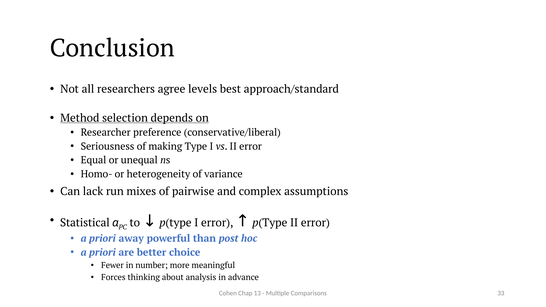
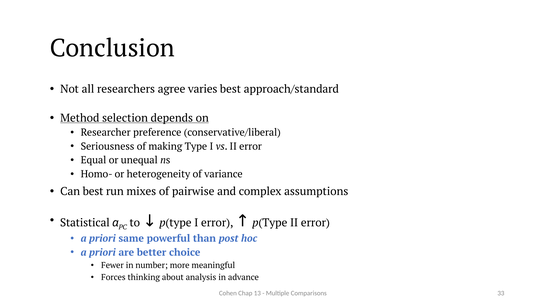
levels: levels -> varies (203, 89)
Can lack: lack -> best (93, 192)
away: away -> same (131, 239)
